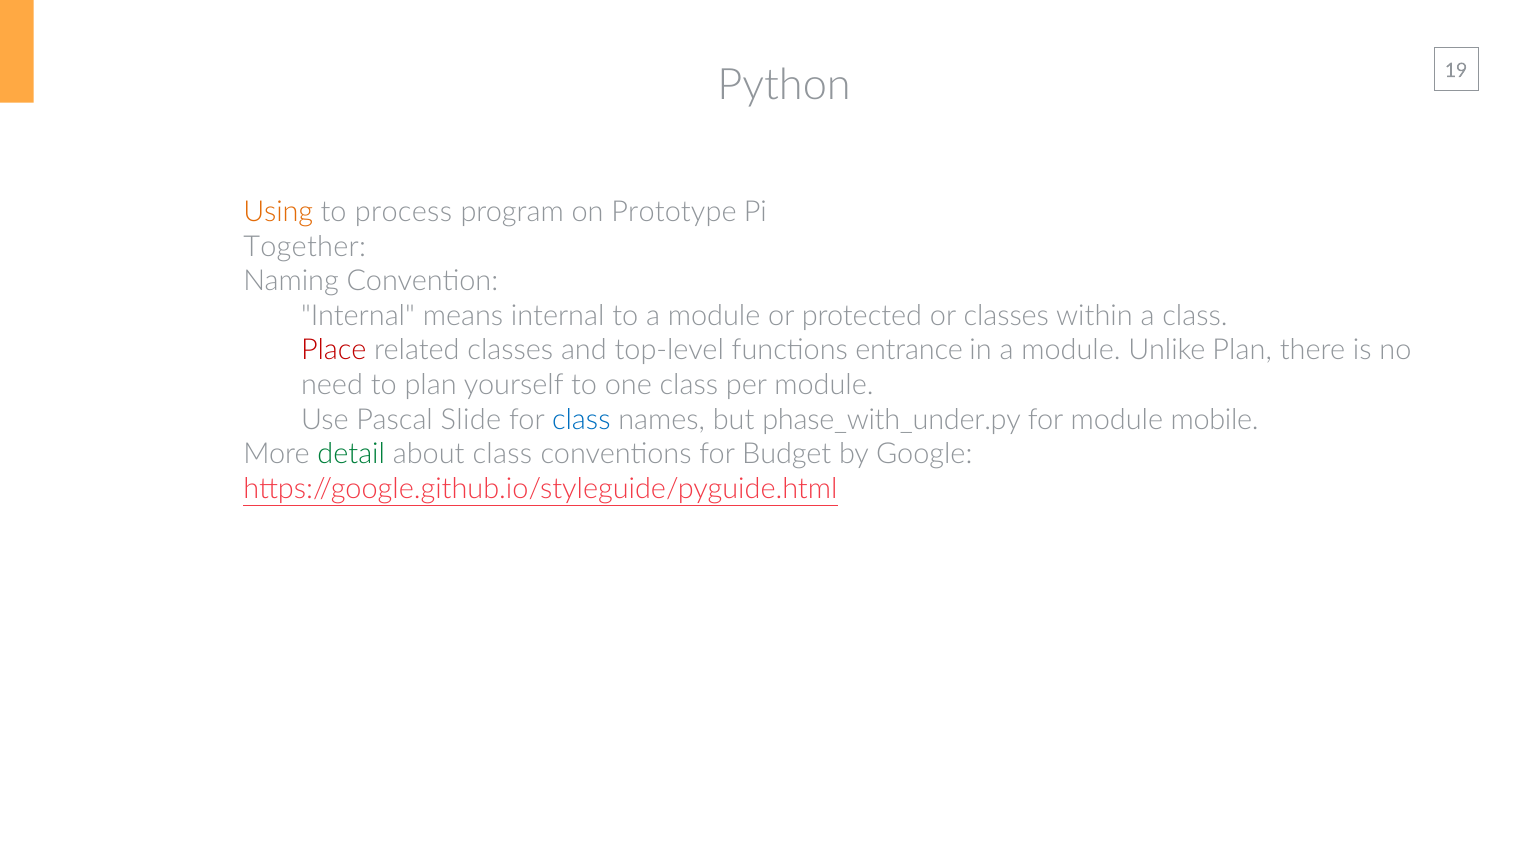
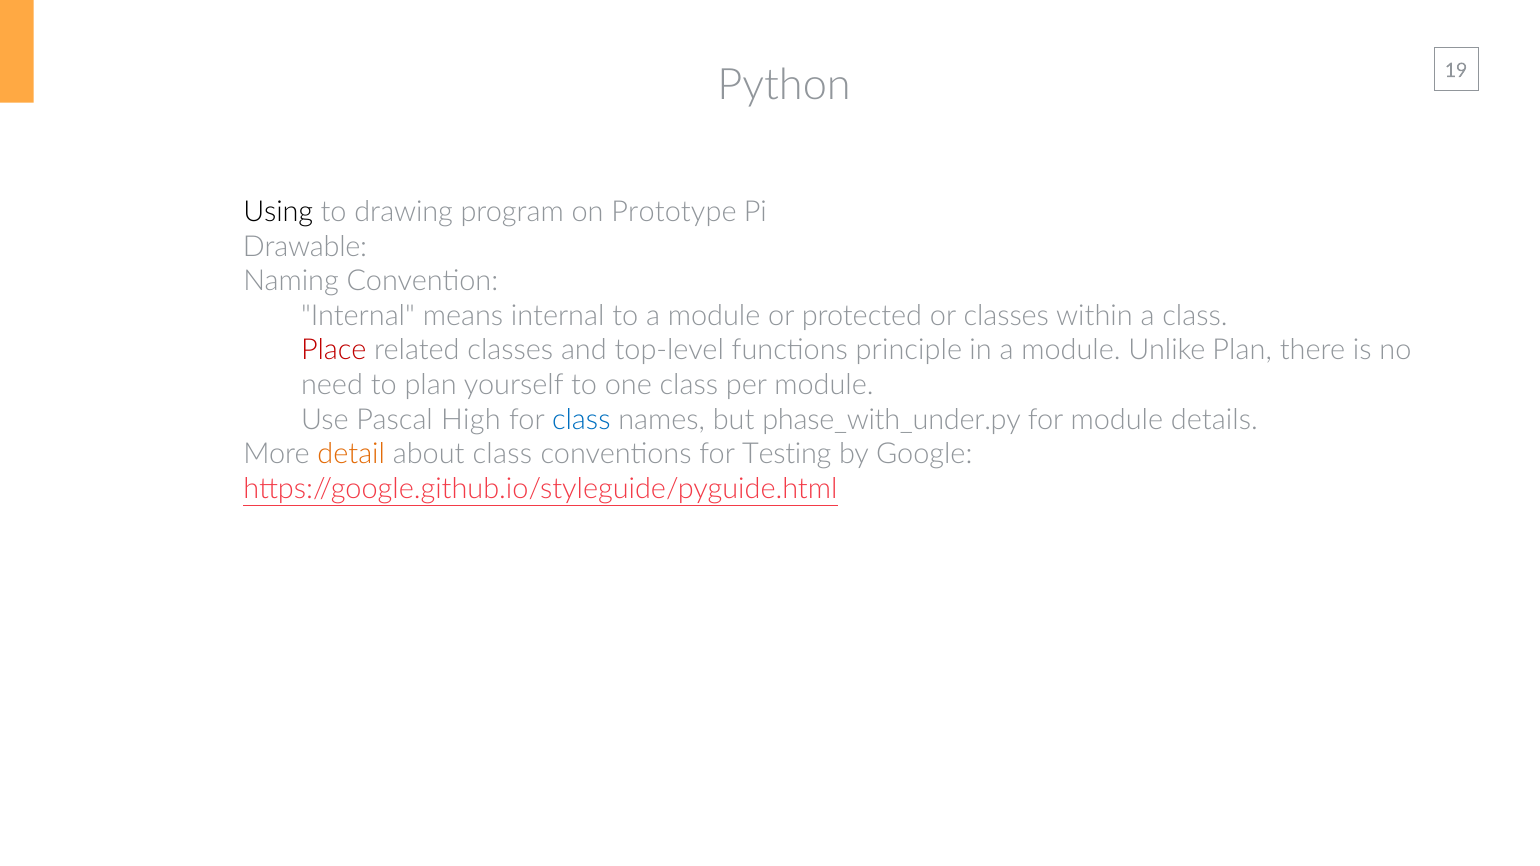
Using colour: orange -> black (278, 212)
process: process -> drawing (404, 212)
Together: Together -> Drawable (305, 247)
entrance: entrance -> principle (909, 351)
Slide: Slide -> High (471, 420)
mobile: mobile -> details (1214, 420)
detail colour: green -> orange (351, 455)
Budget: Budget -> Testing (787, 455)
